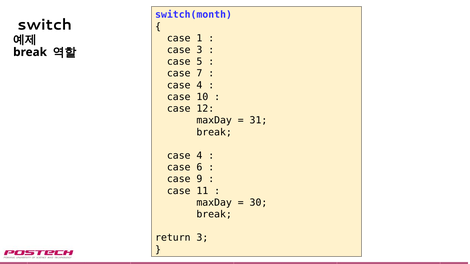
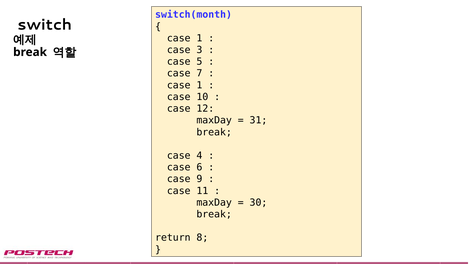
4: 4 -> 1 (199, 85)
return 3: 3 -> 8 (202, 238)
